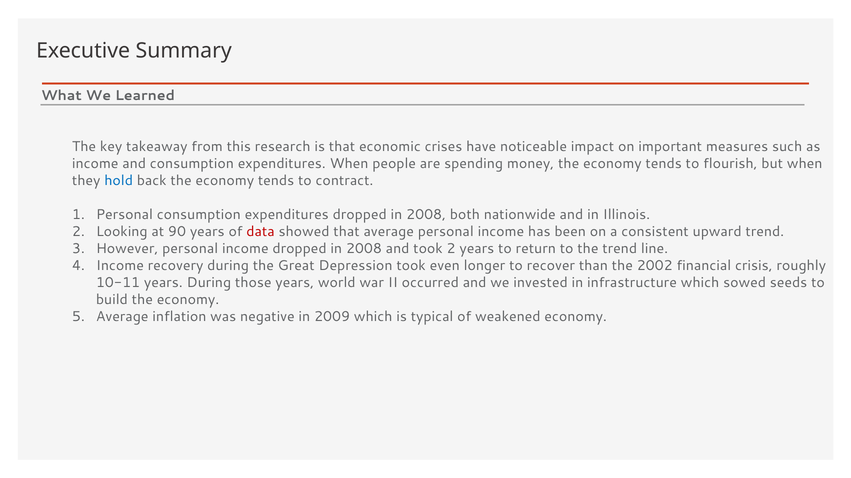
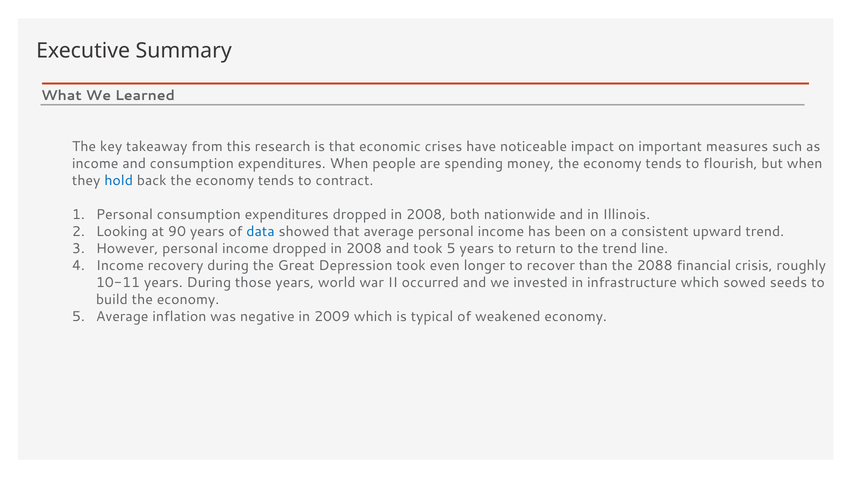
data colour: red -> blue (261, 232)
took 2: 2 -> 5 (451, 249)
2002: 2002 -> 2088 (655, 266)
